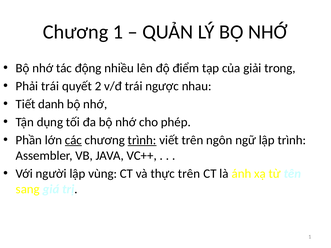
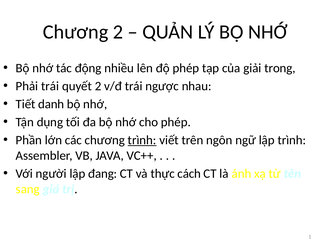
Chương 1: 1 -> 2 (118, 32)
độ điểm: điểm -> phép (186, 68)
các underline: present -> none (73, 140)
vùng: vùng -> đang (103, 174)
thực trên: trên -> cách (189, 174)
